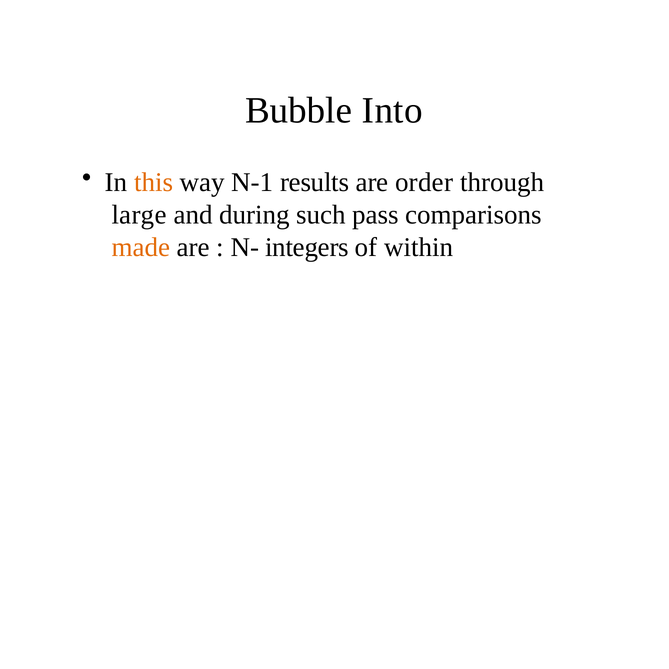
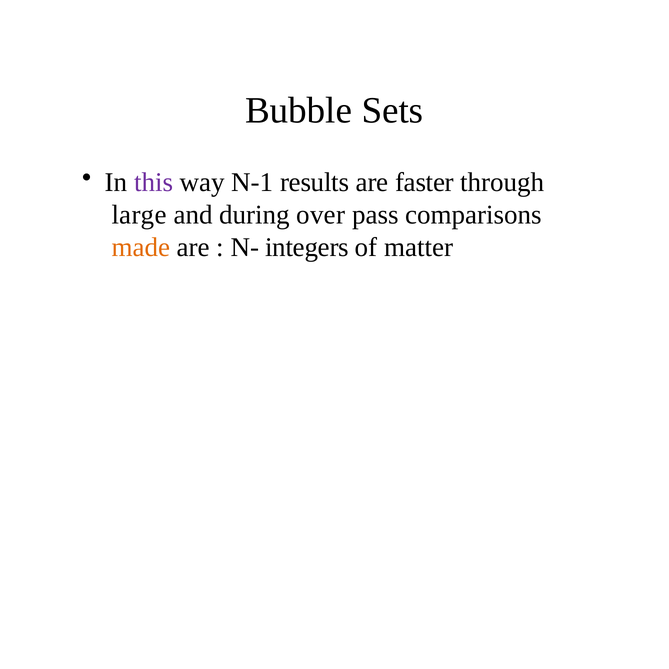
Into: Into -> Sets (392, 110)
this colour: orange -> purple (154, 182)
order: order -> faster (424, 182)
such: such -> over (321, 215)
within: within -> matter (419, 247)
